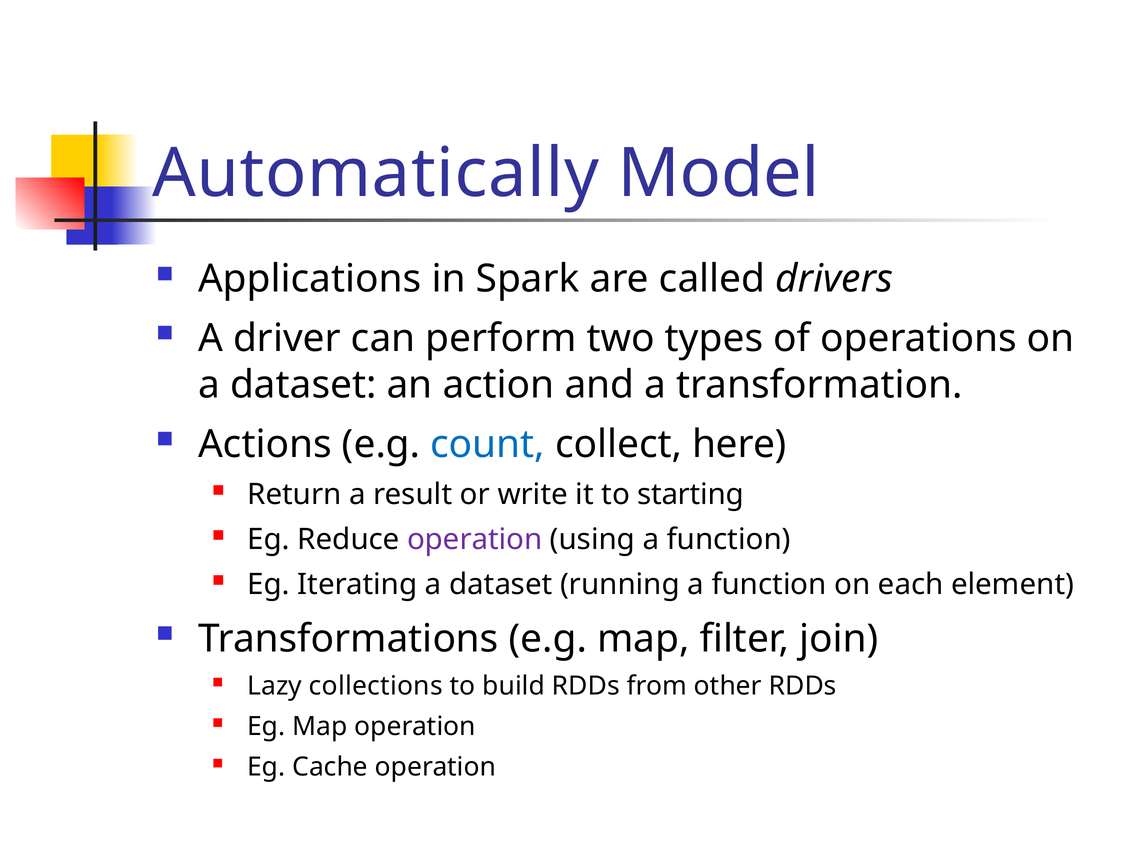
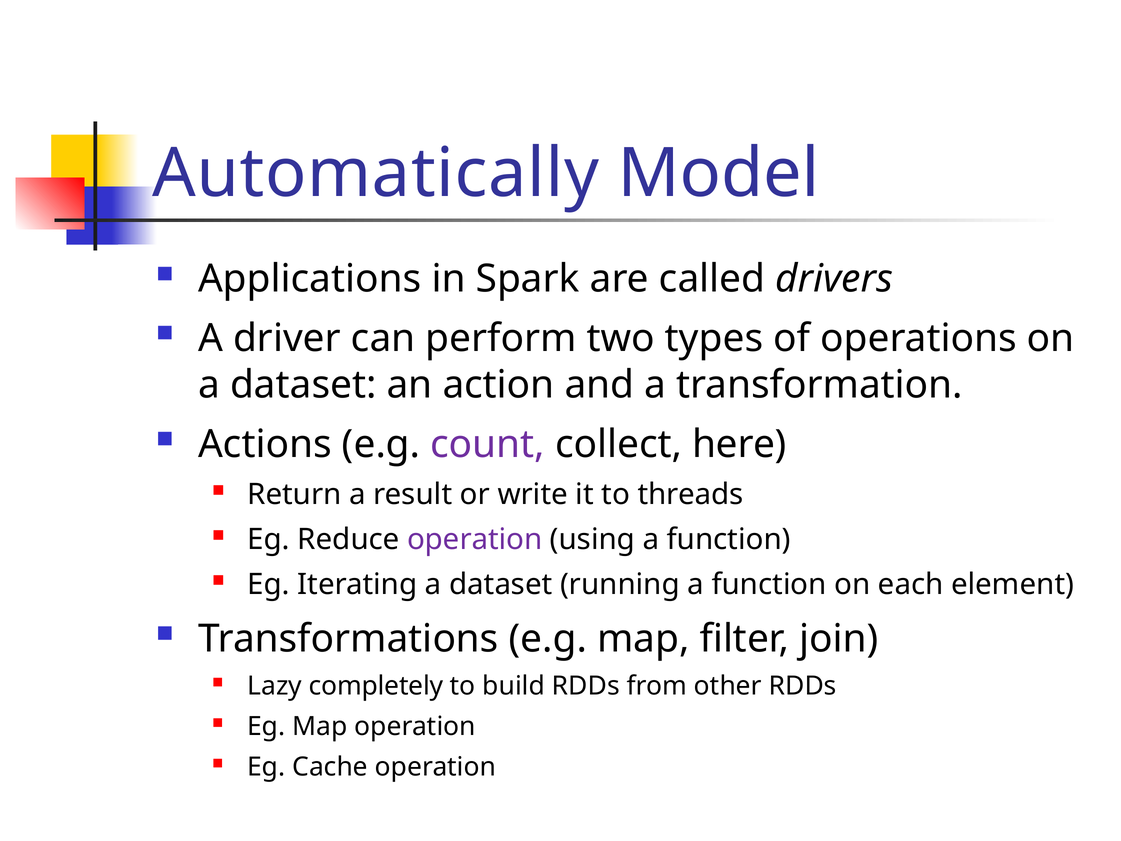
count colour: blue -> purple (488, 444)
starting: starting -> threads (690, 494)
collections: collections -> completely (376, 686)
